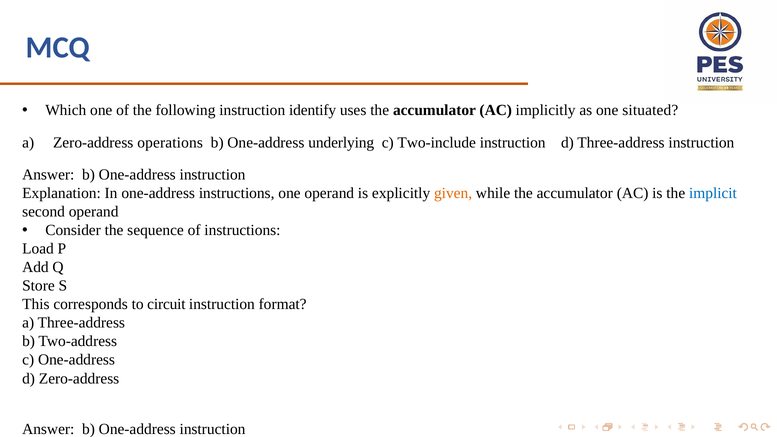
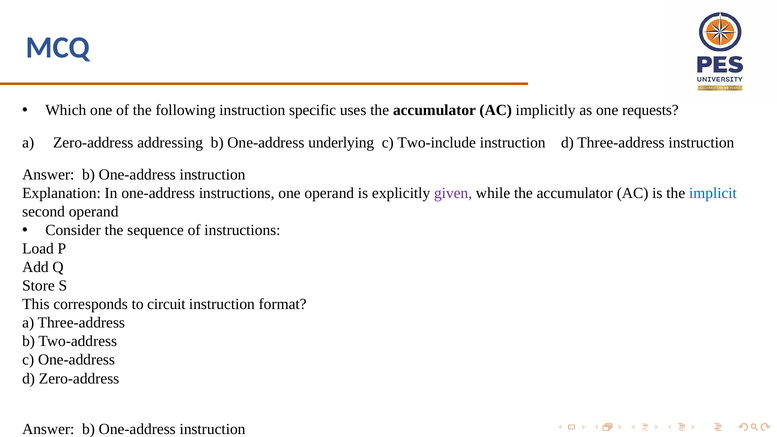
identify: identify -> specific (313, 110)
situated: situated -> requests (650, 110)
operations: operations -> addressing (170, 143)
given colour: orange -> purple (453, 193)
